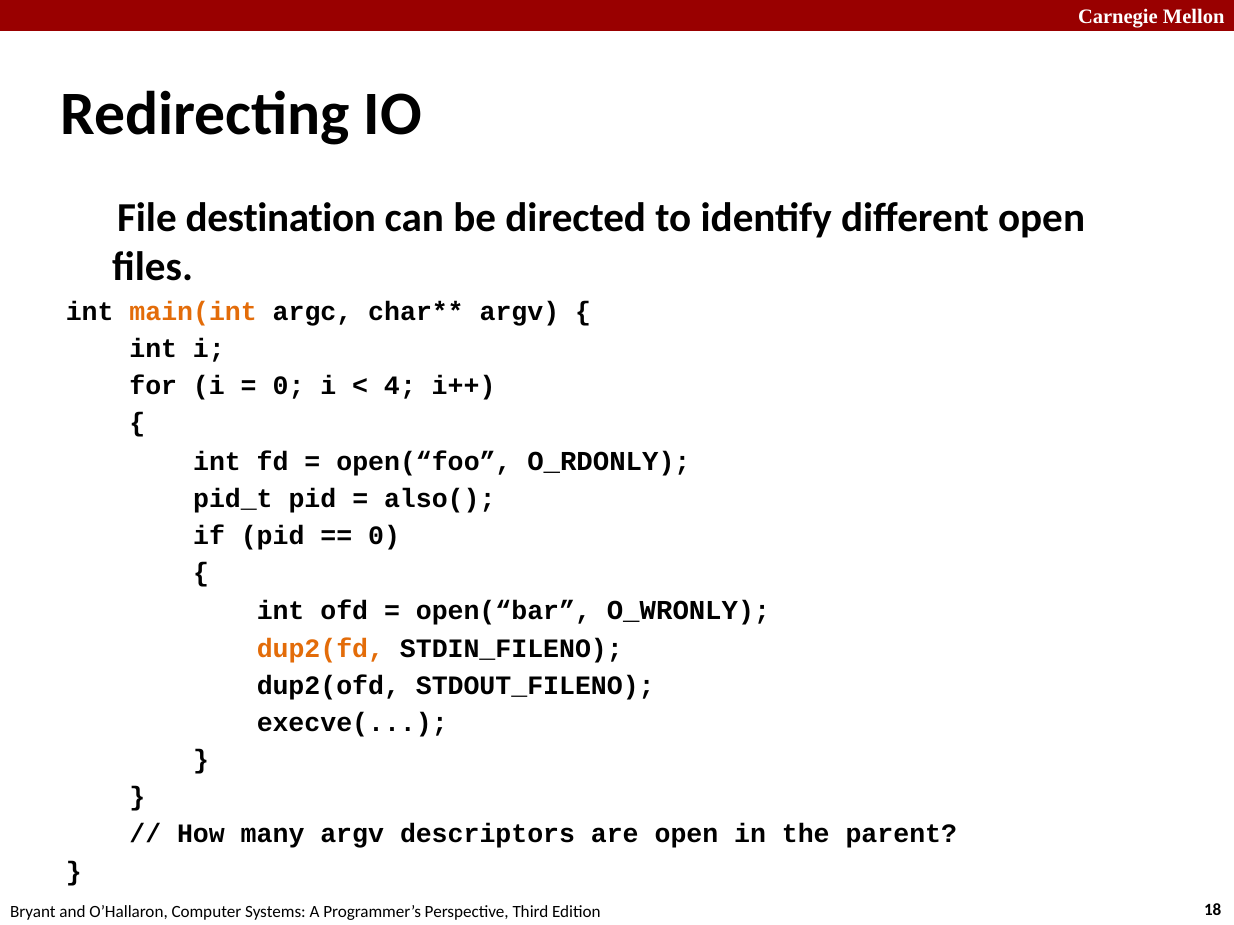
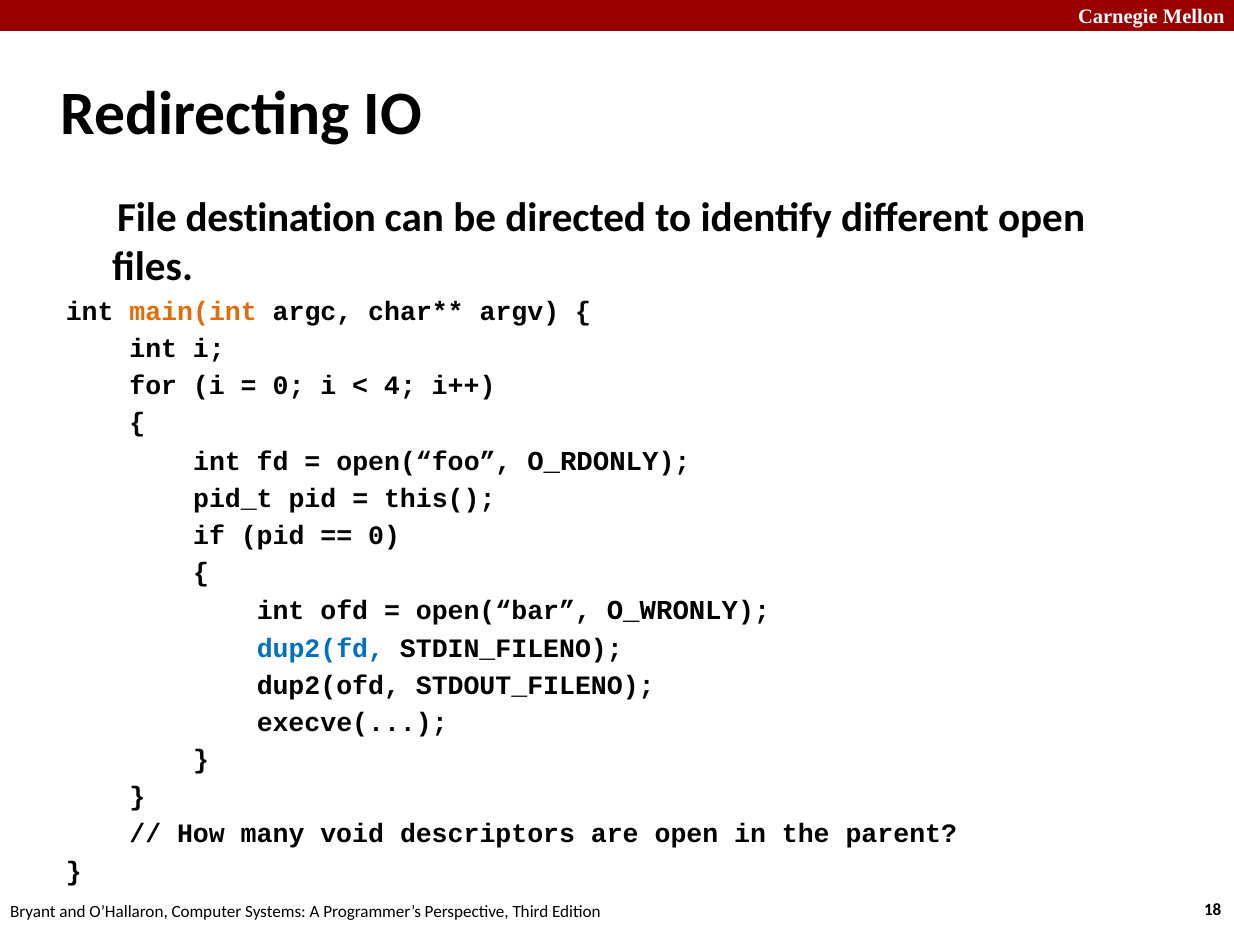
also(: also( -> this( (440, 499)
dup2(fd colour: orange -> blue (320, 649)
many argv: argv -> void (352, 835)
